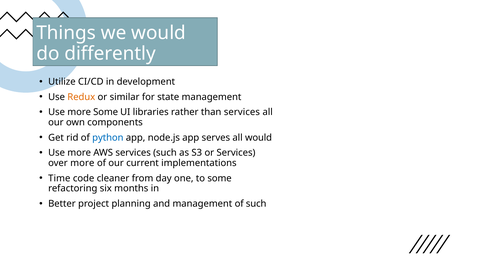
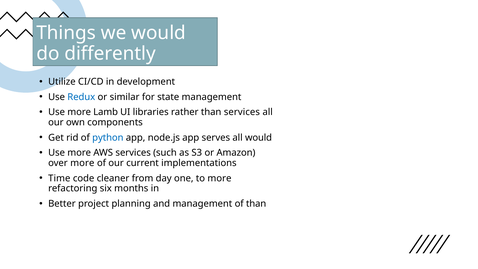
Redux colour: orange -> blue (81, 97)
more Some: Some -> Lamb (106, 112)
or Services: Services -> Amazon (236, 153)
to some: some -> more (219, 178)
of such: such -> than (256, 204)
